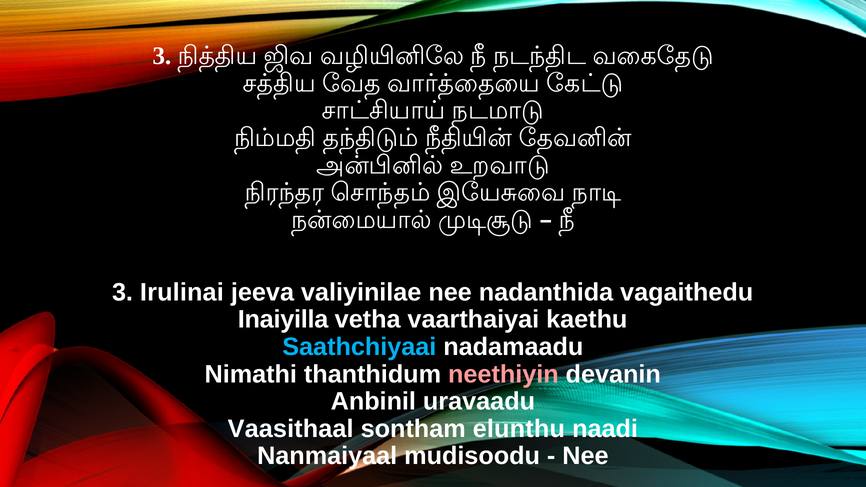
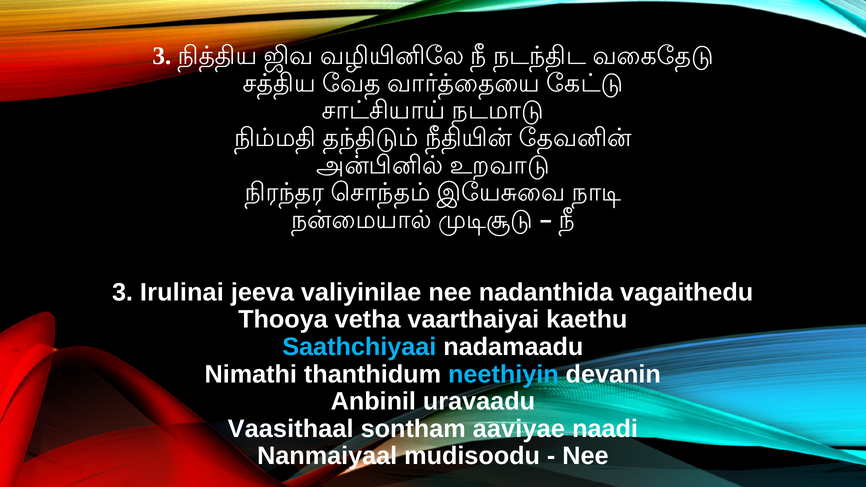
Inaiyilla: Inaiyilla -> Thooya (283, 320)
neethiyin colour: pink -> light blue (503, 374)
elunthu: elunthu -> aaviyae (519, 429)
